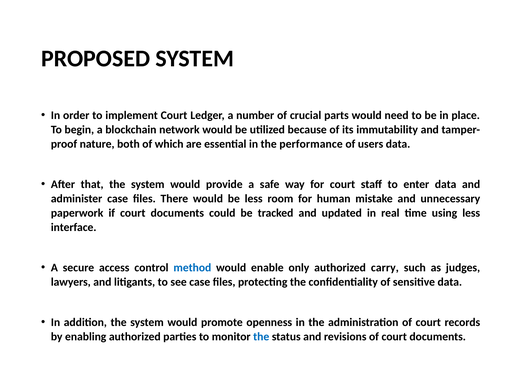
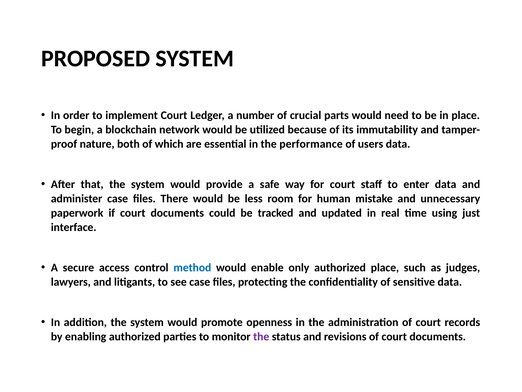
using less: less -> just (471, 213)
authorized carry: carry -> place (385, 267)
the colour: blue -> purple (261, 336)
